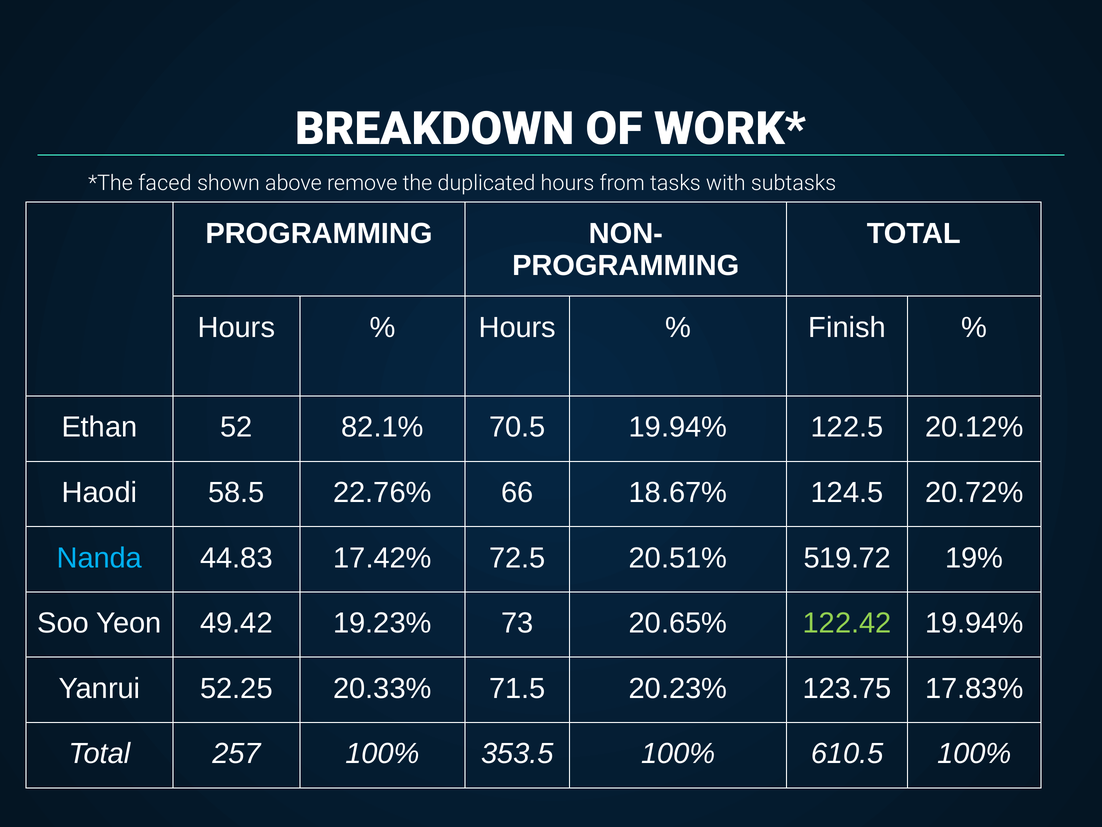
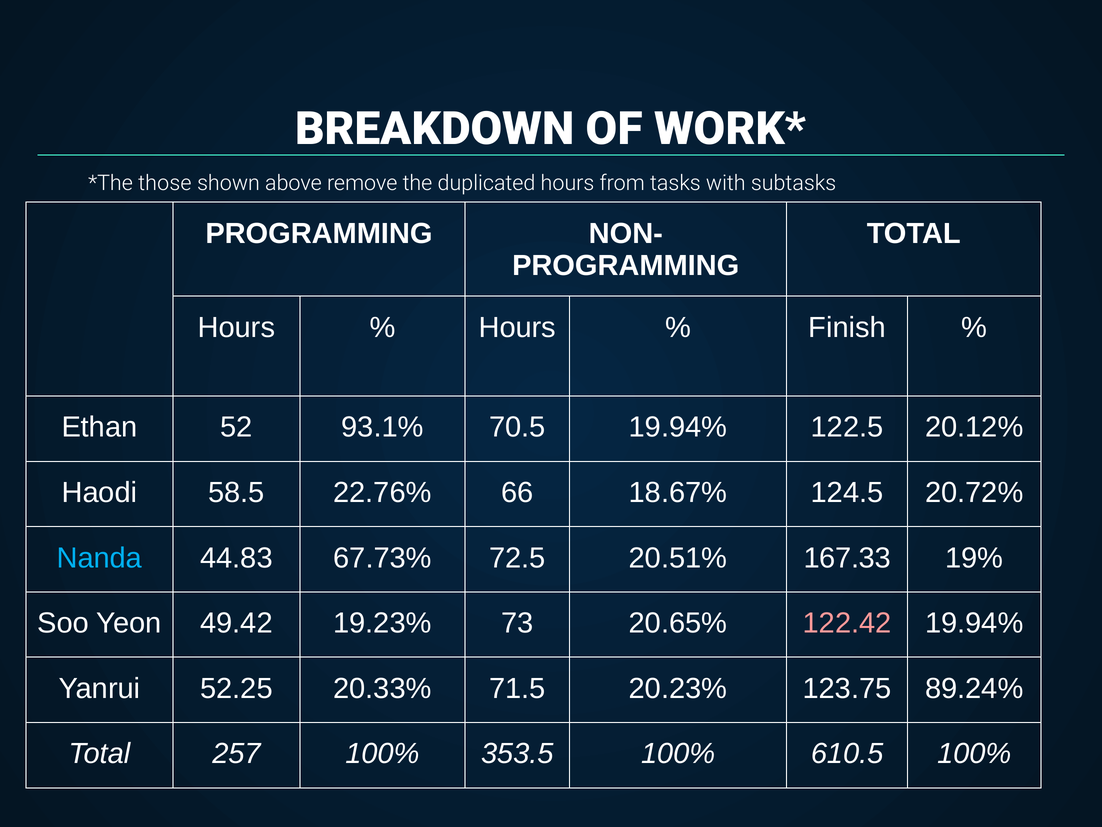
faced: faced -> those (165, 183)
82.1%: 82.1% -> 93.1% (382, 427)
17.42%: 17.42% -> 67.73% (382, 558)
519.72: 519.72 -> 167.33 (847, 558)
122.42 colour: light green -> pink (847, 623)
17.83%: 17.83% -> 89.24% (974, 688)
